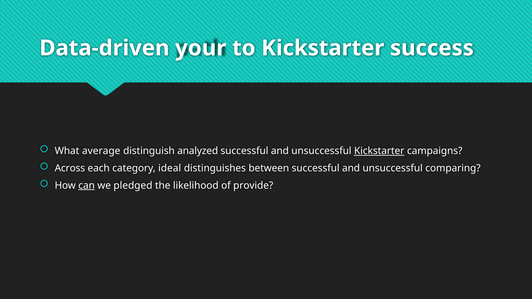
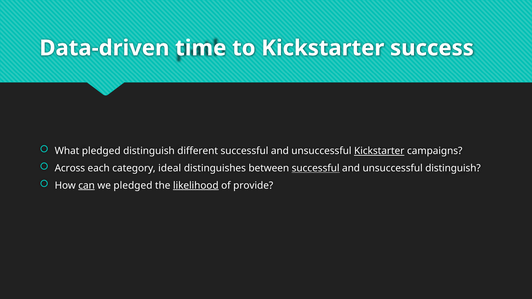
your: your -> time (201, 48)
What average: average -> pledged (101, 151)
analyzed: analyzed -> different (198, 151)
successful underline: none -> present (316, 168)
unsuccessful comparing: comparing -> distinguish (453, 168)
likelihood underline: none -> present (196, 186)
